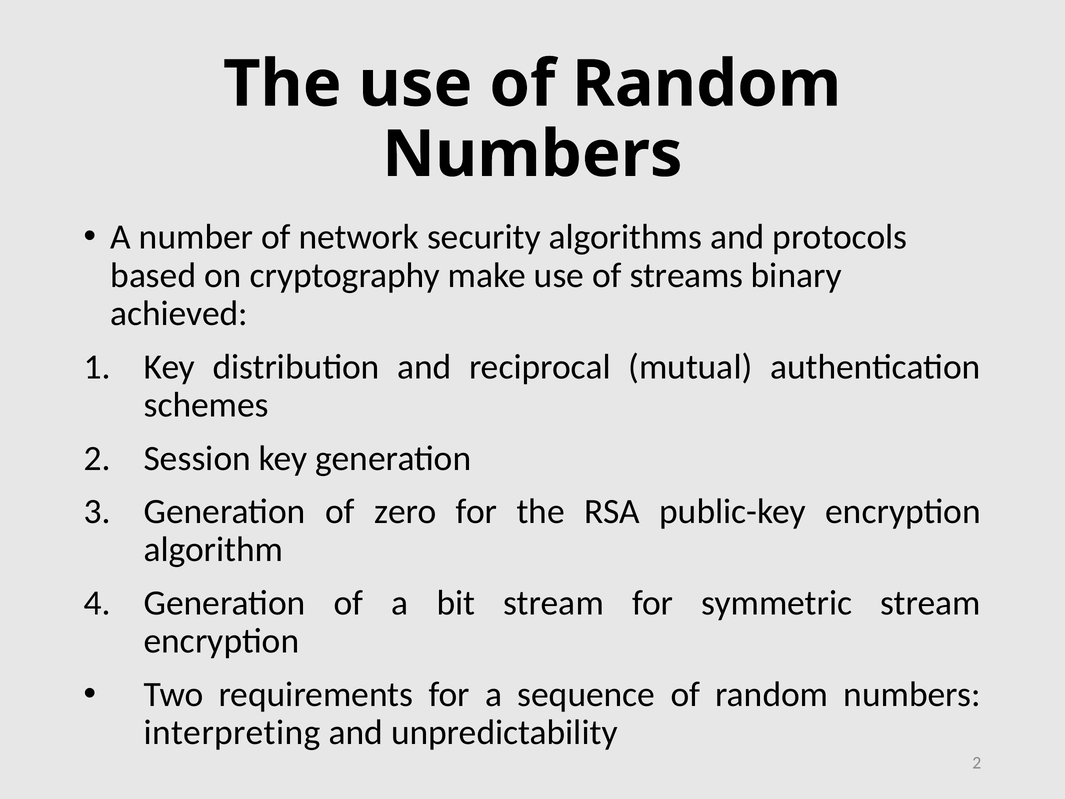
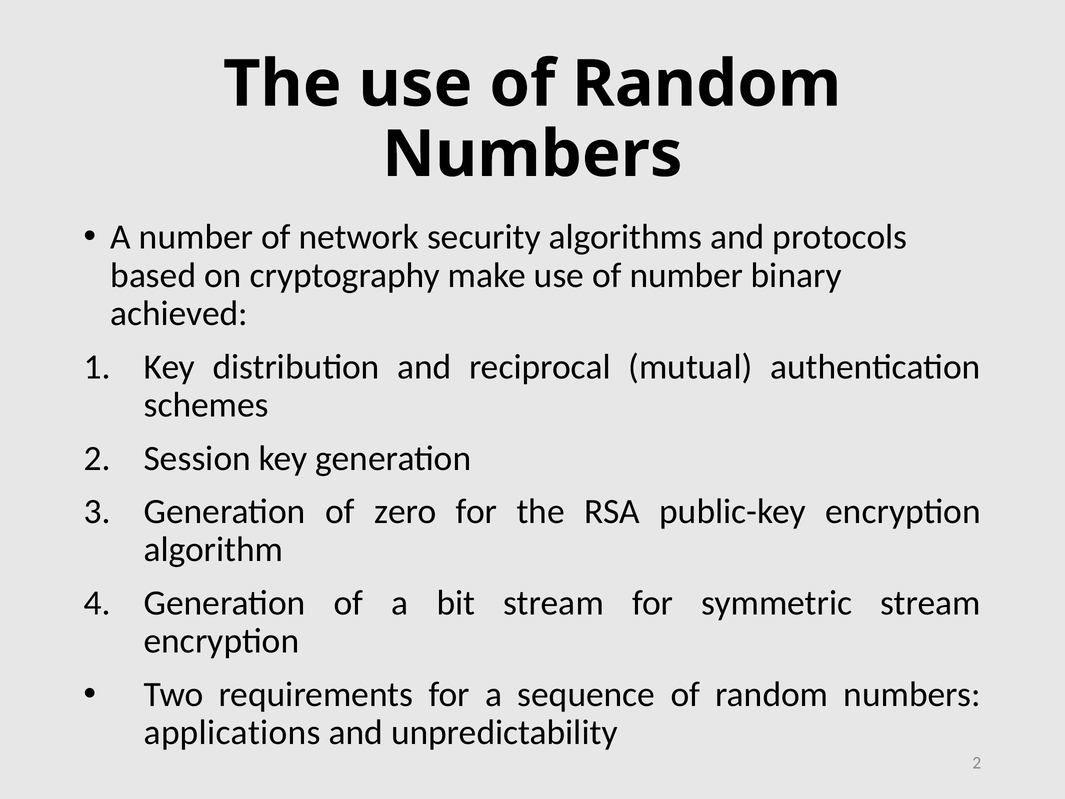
of streams: streams -> number (686, 275)
interpreting: interpreting -> applications (232, 732)
